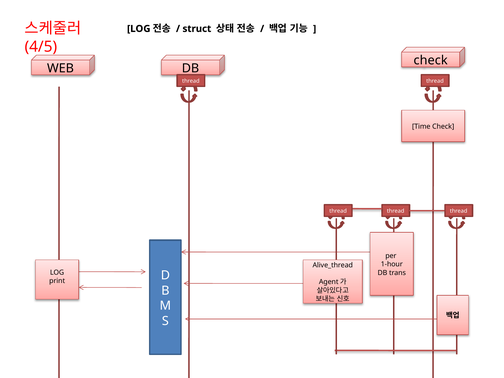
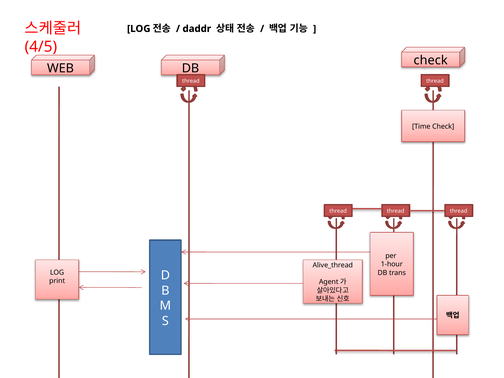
struct: struct -> daddr (197, 29)
